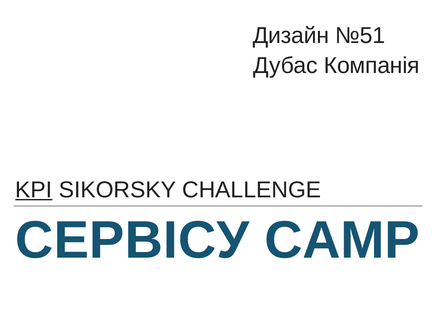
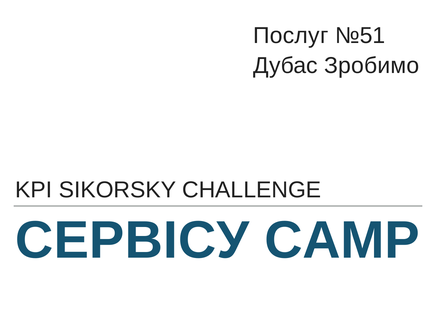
Дизайн: Дизайн -> Послуг (291, 36)
Компанія: Компанія -> Зробимо (372, 66)
KPI underline: present -> none (34, 190)
